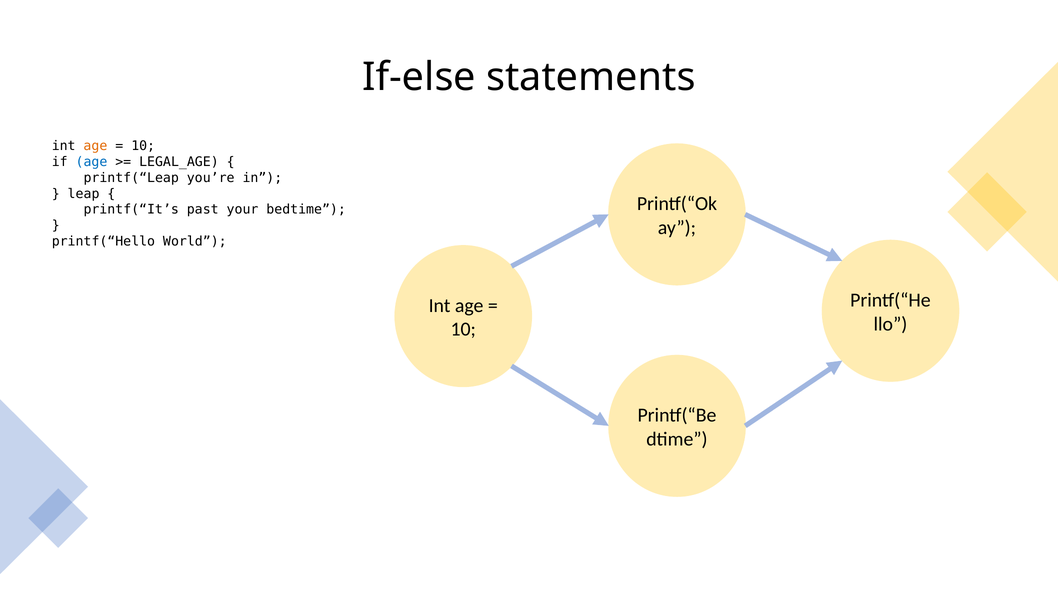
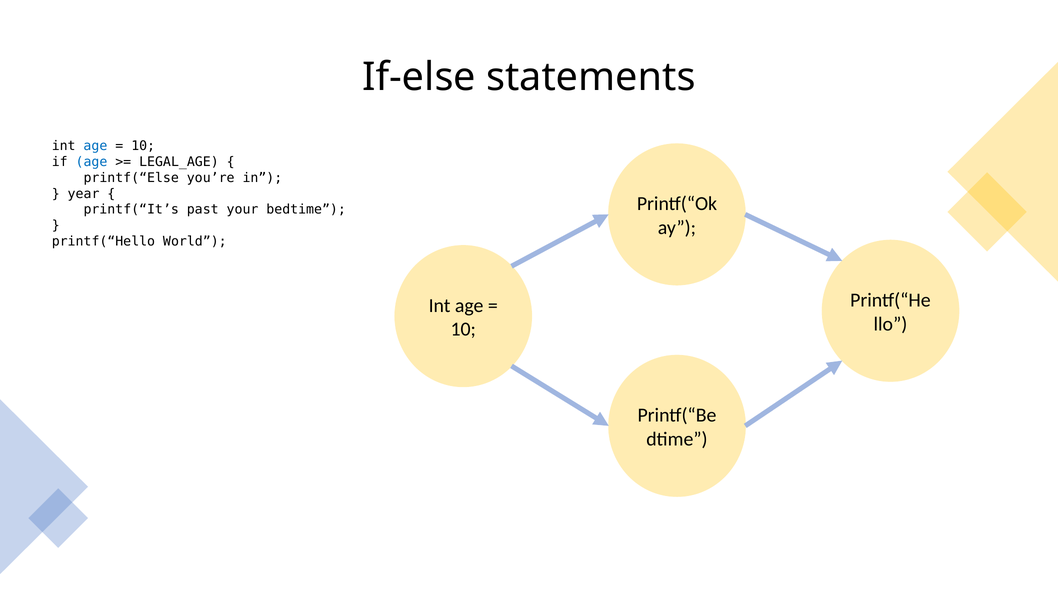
age colour: orange -> blue (95, 146)
printf(“Leap: printf(“Leap -> printf(“Else (131, 178)
leap: leap -> year (84, 194)
